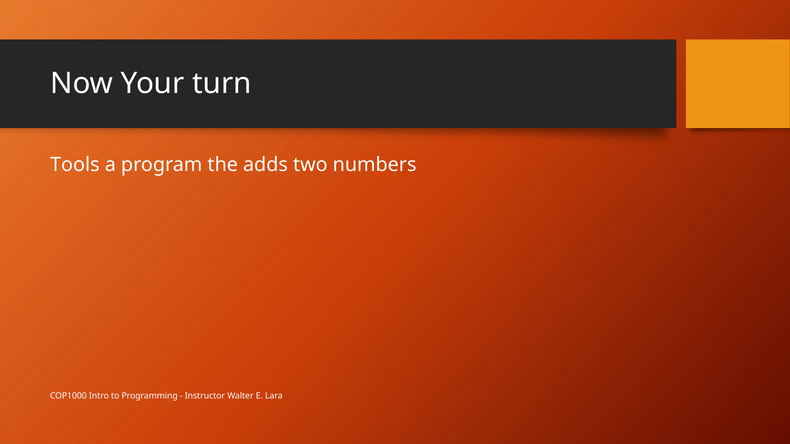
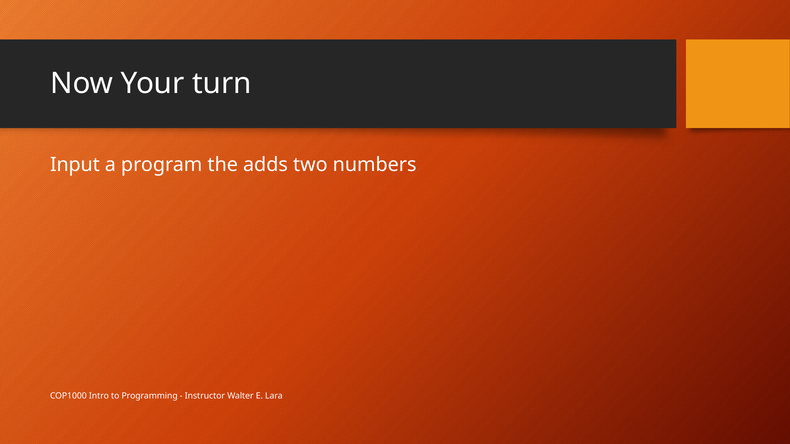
Tools: Tools -> Input (75, 165)
